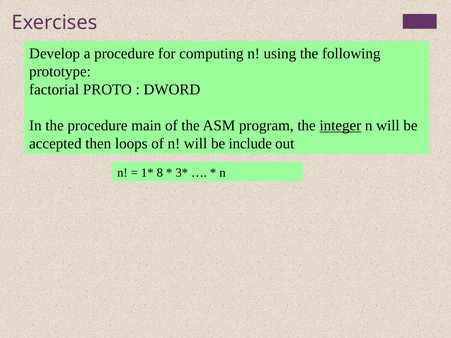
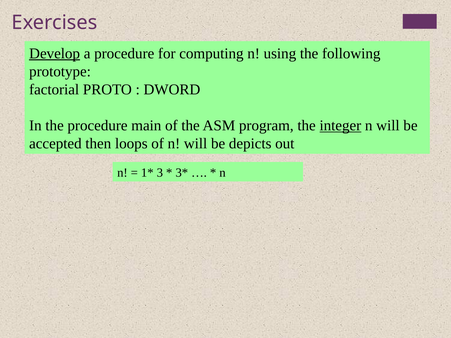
Develop underline: none -> present (55, 53)
include: include -> depicts (250, 144)
8: 8 -> 3 (160, 173)
